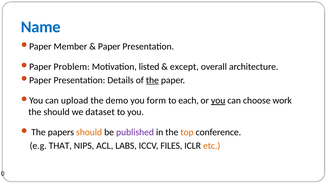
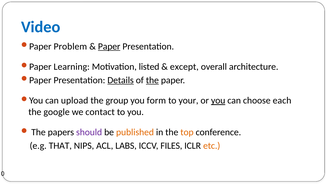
Name: Name -> Video (41, 27)
Member: Member -> Problem (70, 46)
Paper underline: none -> present (109, 46)
Problem: Problem -> Learning (72, 67)
Details underline: none -> present (121, 80)
demo: demo -> group (117, 100)
each: each -> your (188, 100)
work: work -> each (282, 100)
the should: should -> google (57, 112)
dataset: dataset -> contact (100, 112)
should colour: orange -> purple (89, 132)
published colour: purple -> orange (135, 132)
